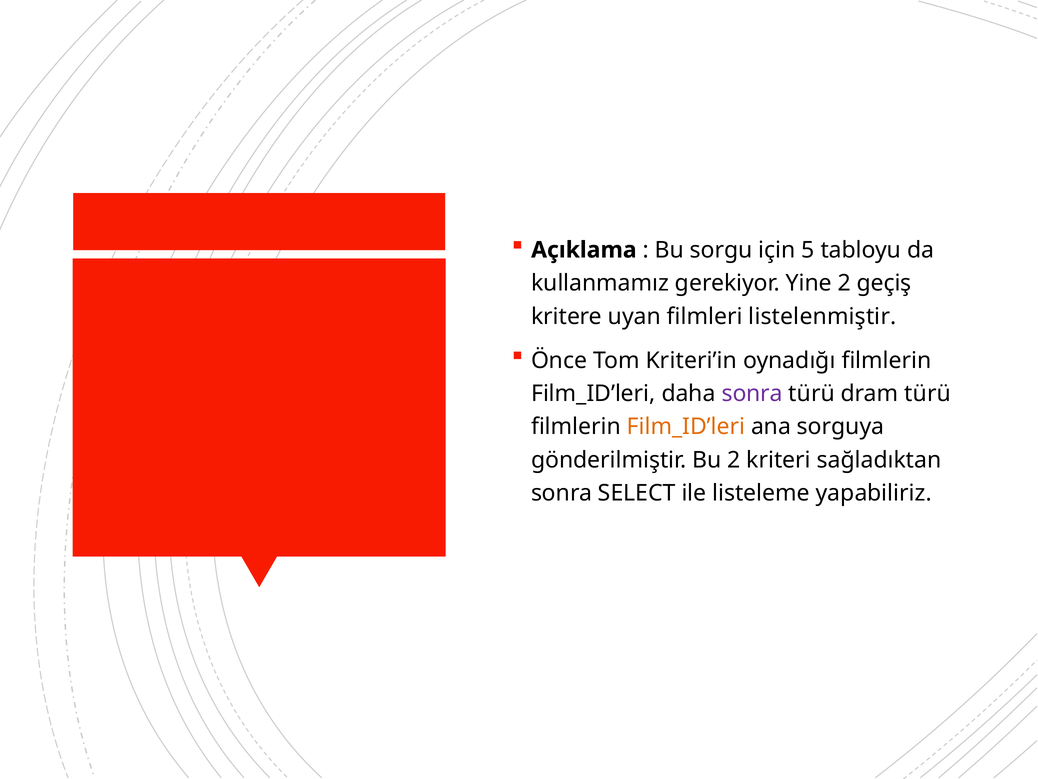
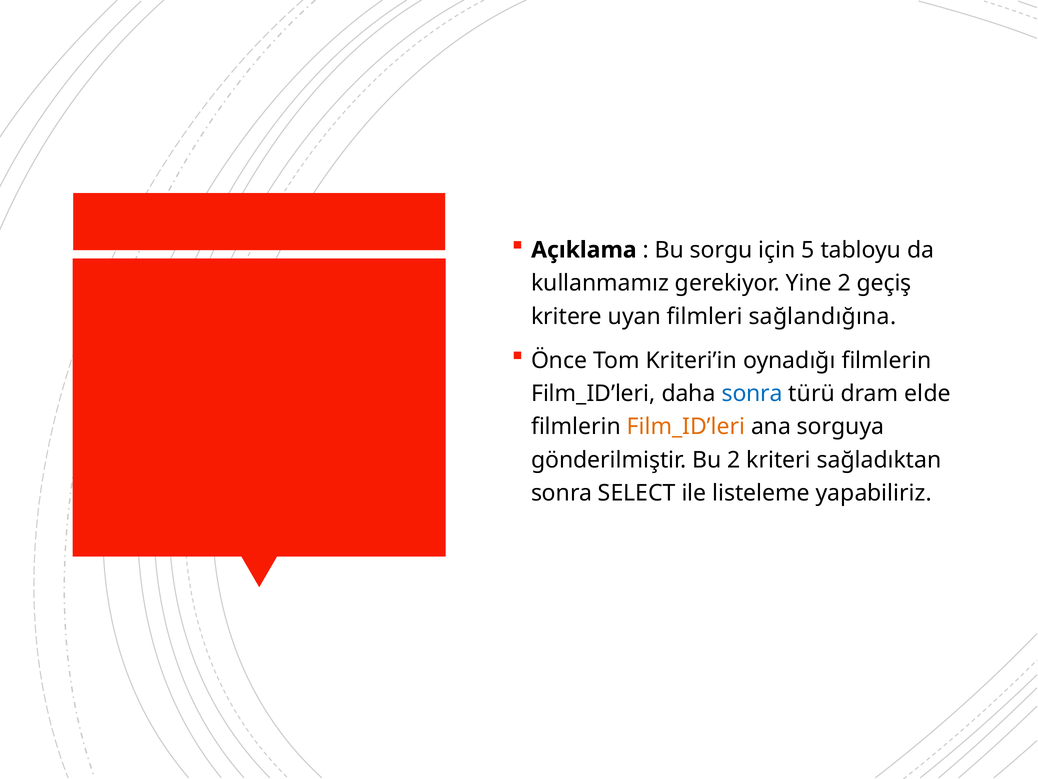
listelenmiştir: listelenmiştir -> sağlandığına (822, 316)
sonra colour: purple -> blue (752, 393)
dram türü: türü -> elde (928, 393)
